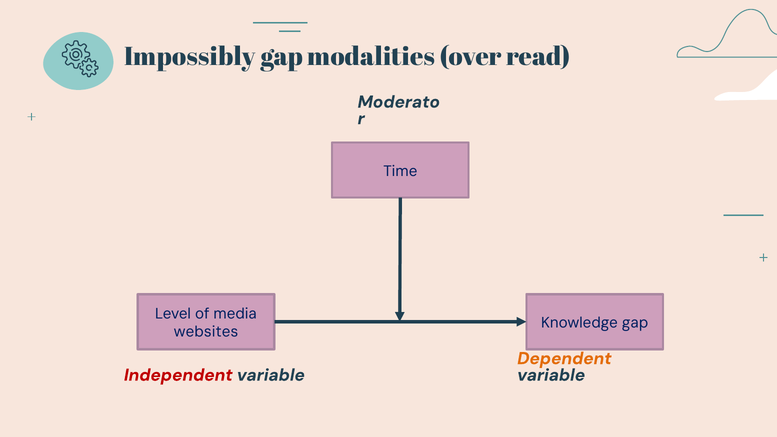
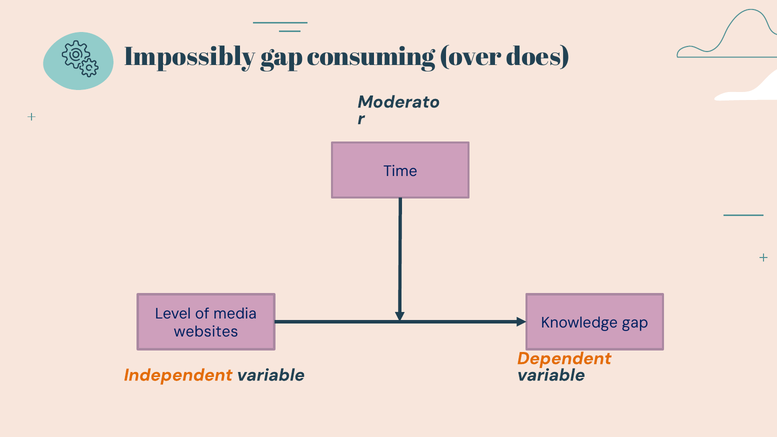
modalities: modalities -> consuming (371, 57)
read: read -> does (538, 57)
Independent colour: red -> orange (178, 375)
